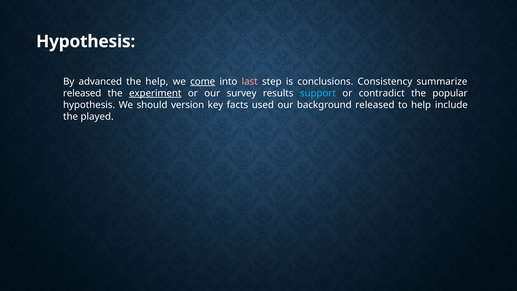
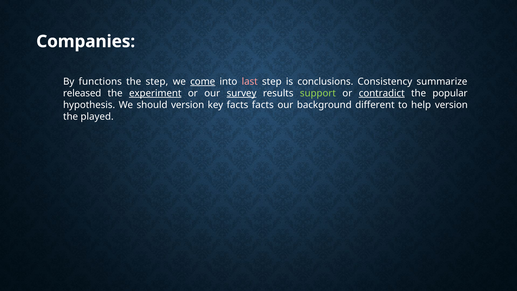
Hypothesis: Hypothesis -> Companies (86, 41)
advanced: advanced -> functions (100, 82)
the help: help -> step (157, 82)
survey underline: none -> present (242, 93)
support colour: light blue -> light green (318, 93)
contradict underline: none -> present (382, 93)
facts used: used -> facts (263, 105)
background released: released -> different (375, 105)
help include: include -> version (451, 105)
